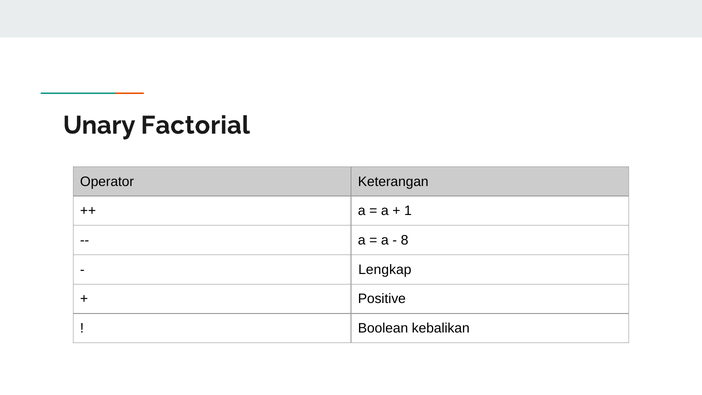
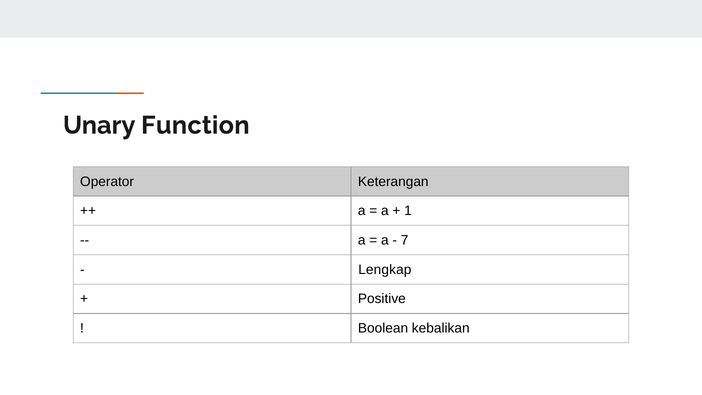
Factorial: Factorial -> Function (195, 125)
8: 8 -> 7 (405, 240)
